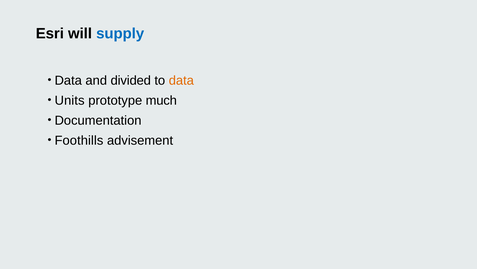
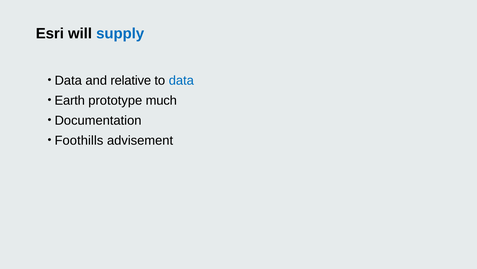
divided: divided -> relative (131, 80)
data colour: orange -> blue (181, 80)
Units: Units -> Earth (70, 100)
